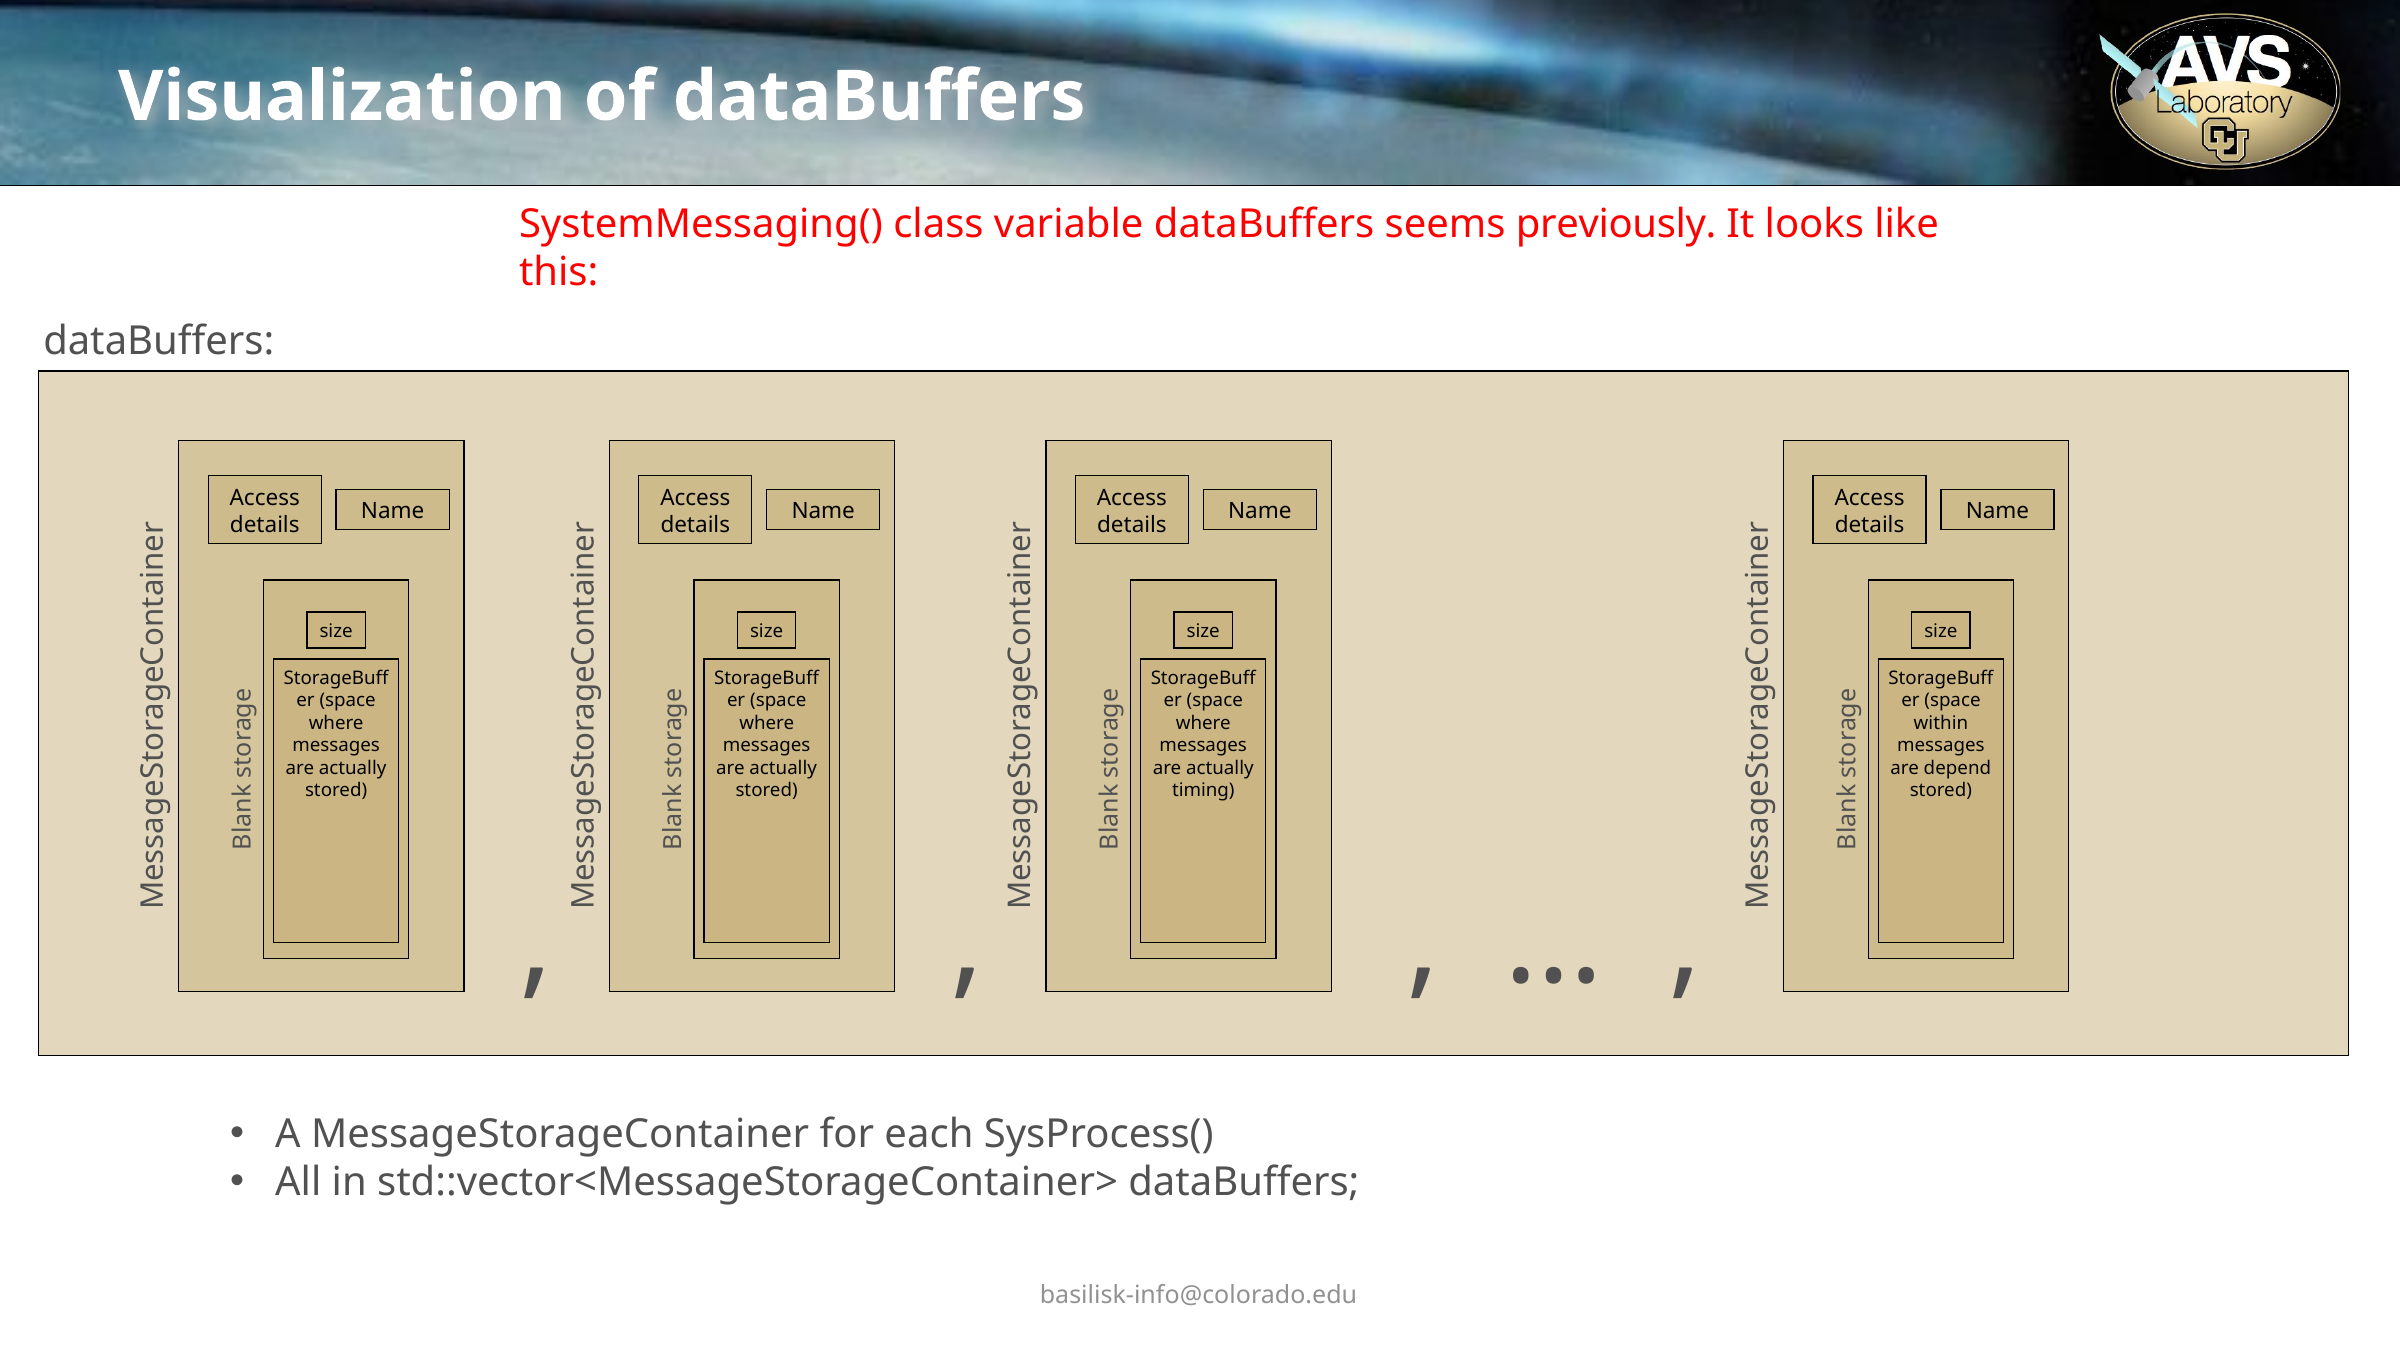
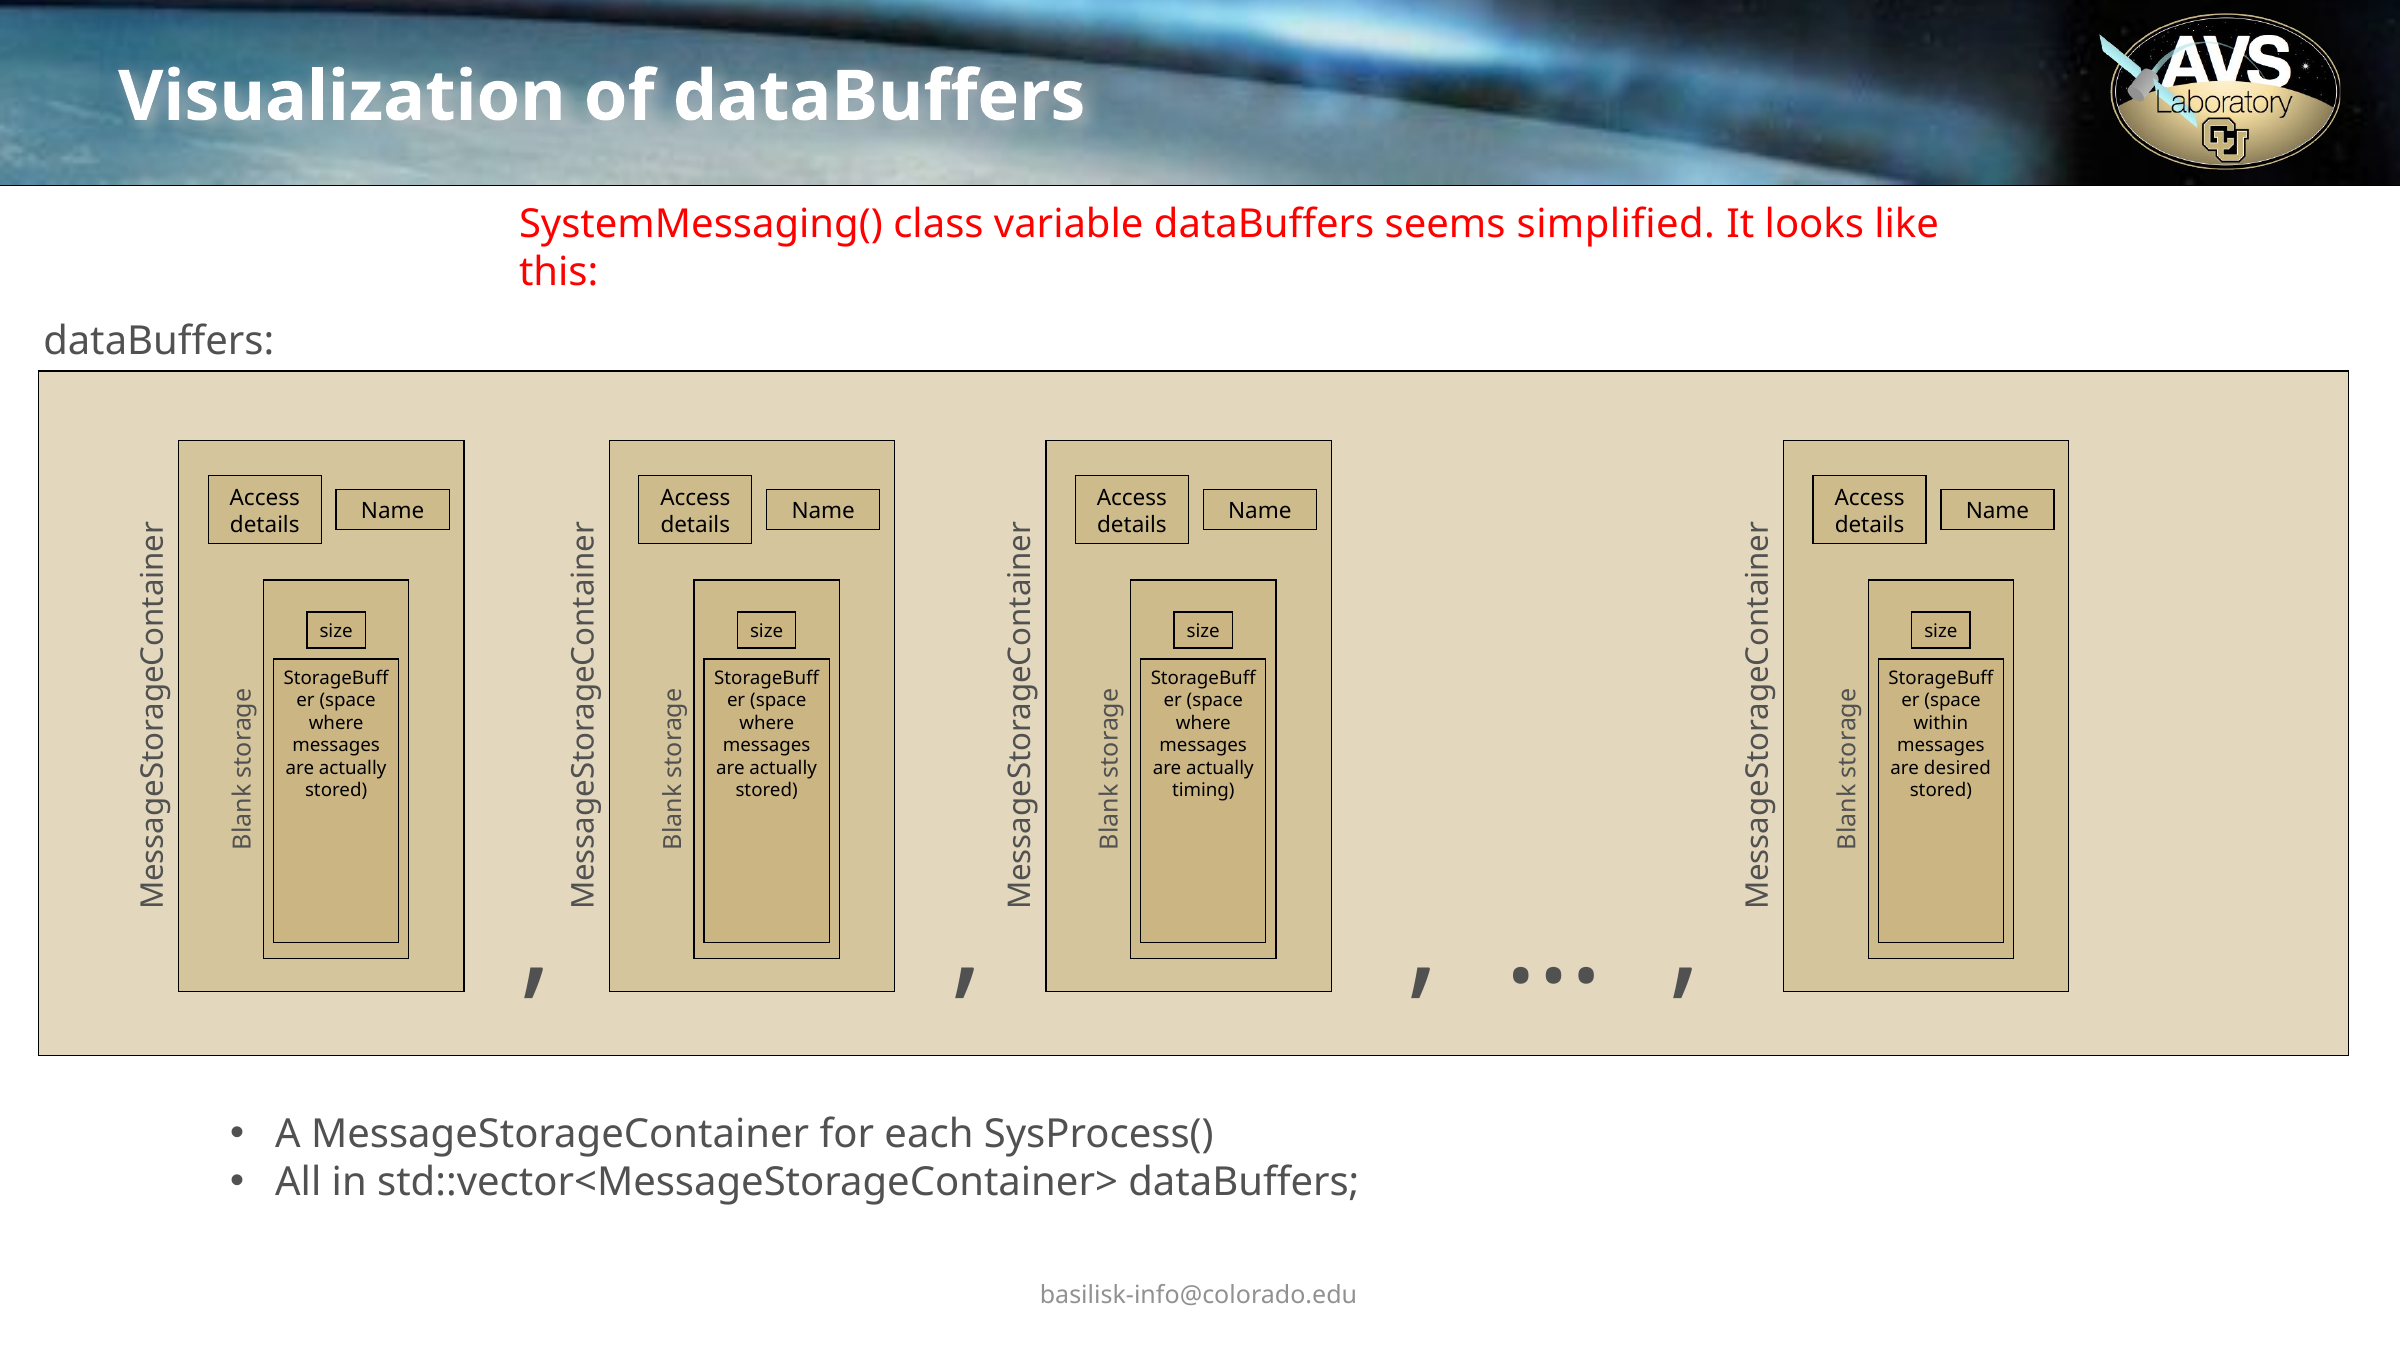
previously: previously -> simplified (1616, 225)
depend: depend -> desired (1957, 768)
